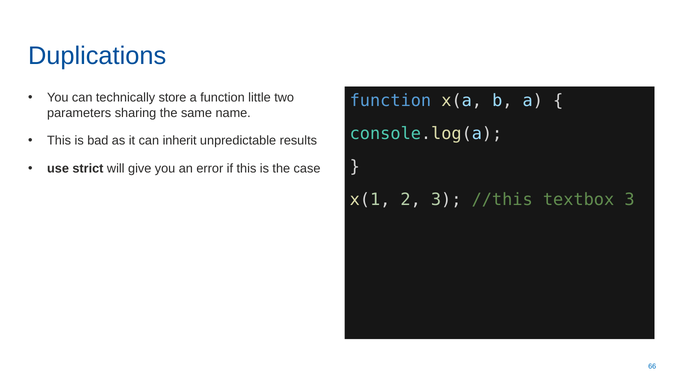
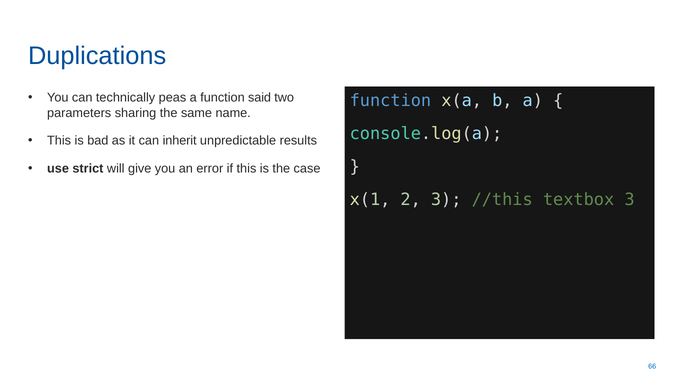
store: store -> peas (172, 98)
little: little -> said (260, 98)
